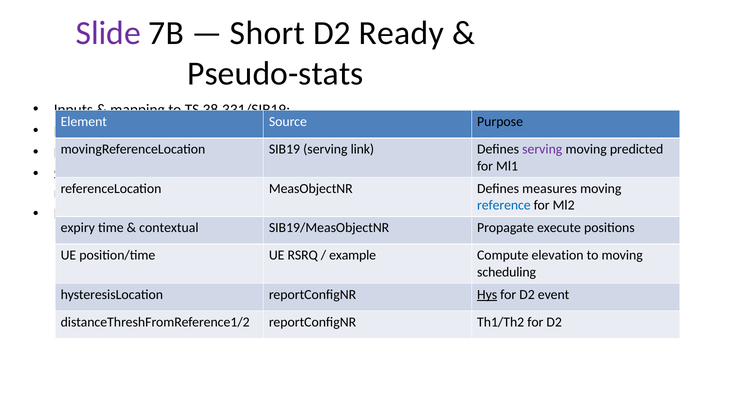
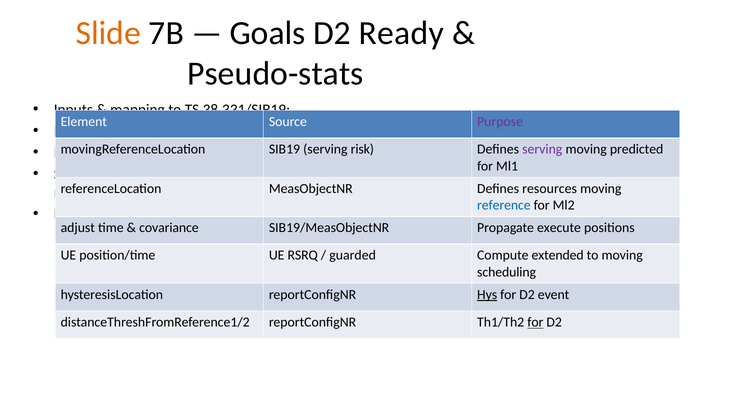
Slide colour: purple -> orange (108, 33)
Short: Short -> Goals (268, 33)
Purpose colour: black -> purple (500, 122)
serving link: link -> risk (362, 149)
measures: measures -> resources (550, 188)
expiry: expiry -> adjust (78, 228)
contextual: contextual -> covariance (169, 228)
example: example -> guarded (353, 255)
elevation: elevation -> extended (558, 255)
for underline: none -> present (535, 322)
